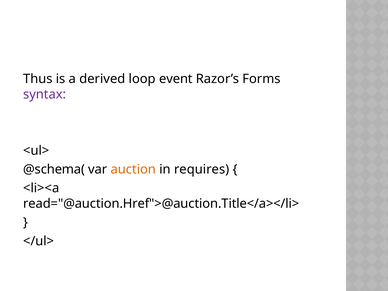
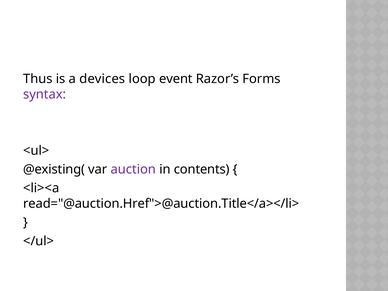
derived: derived -> devices (102, 79)
@schema(: @schema( -> @existing( (54, 169)
auction colour: orange -> purple (133, 169)
requires: requires -> contents (202, 169)
